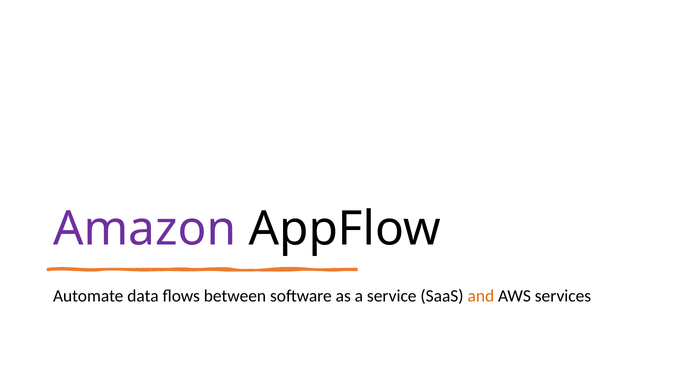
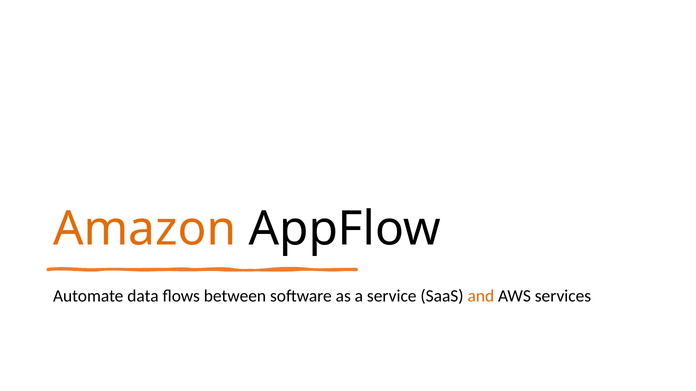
Amazon colour: purple -> orange (145, 229)
